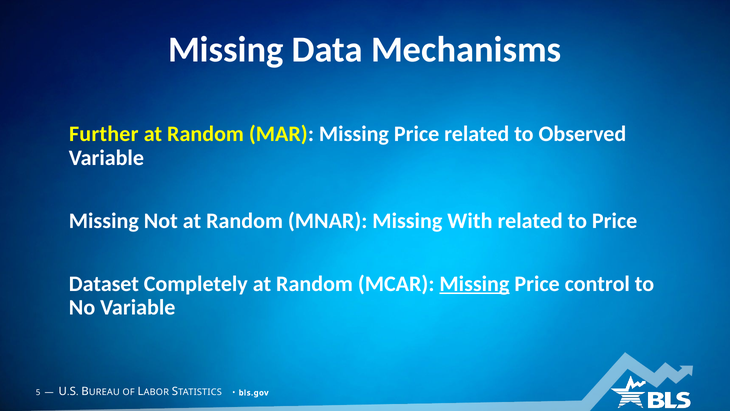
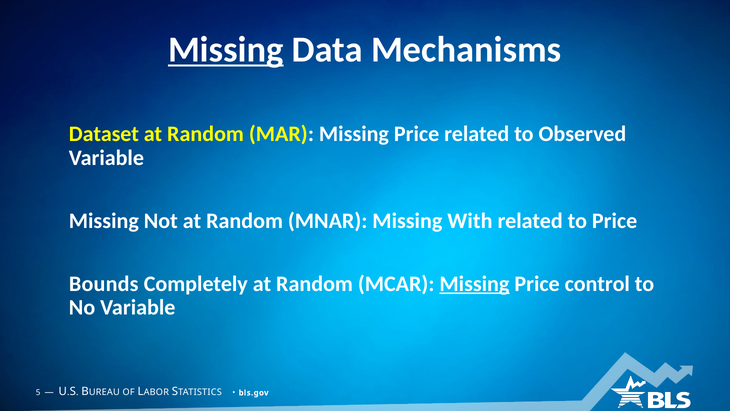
Missing underline: none -> present (226, 50)
Further: Further -> Dataset (104, 134)
Dataset: Dataset -> Bounds (104, 283)
